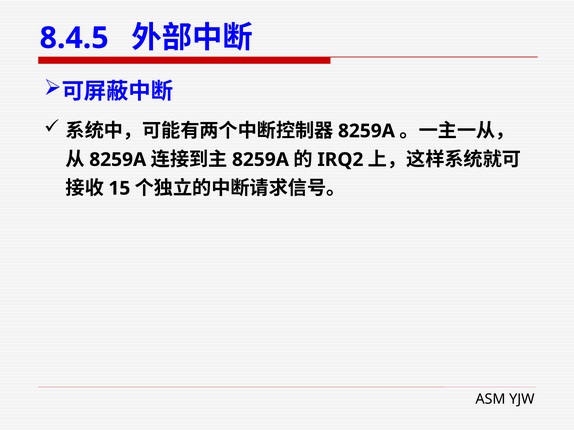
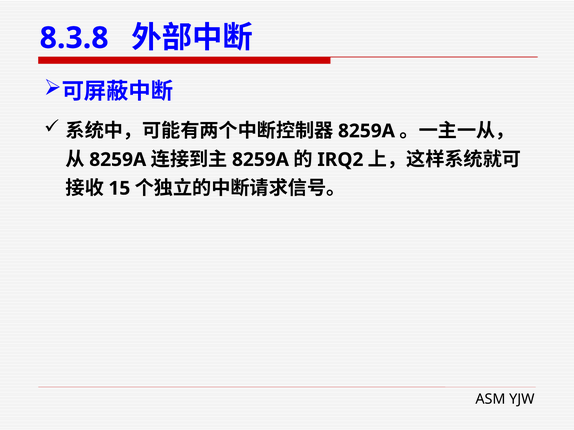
8.4.5: 8.4.5 -> 8.3.8 (74, 38)
